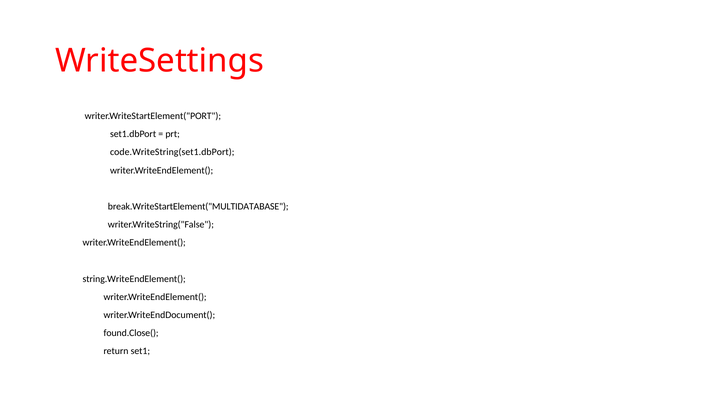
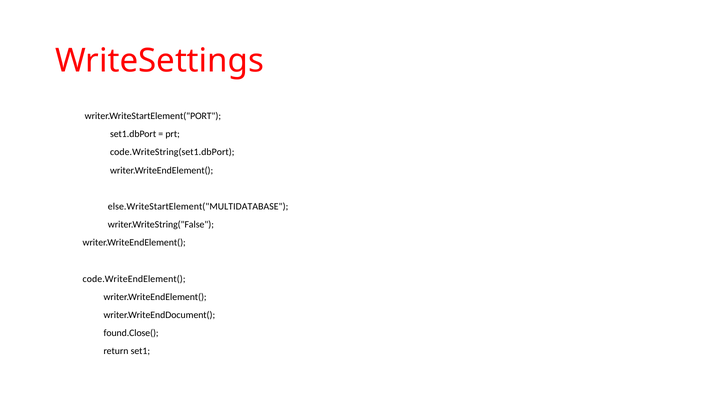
break.WriteStartElement("MULTIDATABASE: break.WriteStartElement("MULTIDATABASE -> else.WriteStartElement("MULTIDATABASE (198, 207)
string.WriteEndElement(: string.WriteEndElement( -> code.WriteEndElement( (134, 279)
